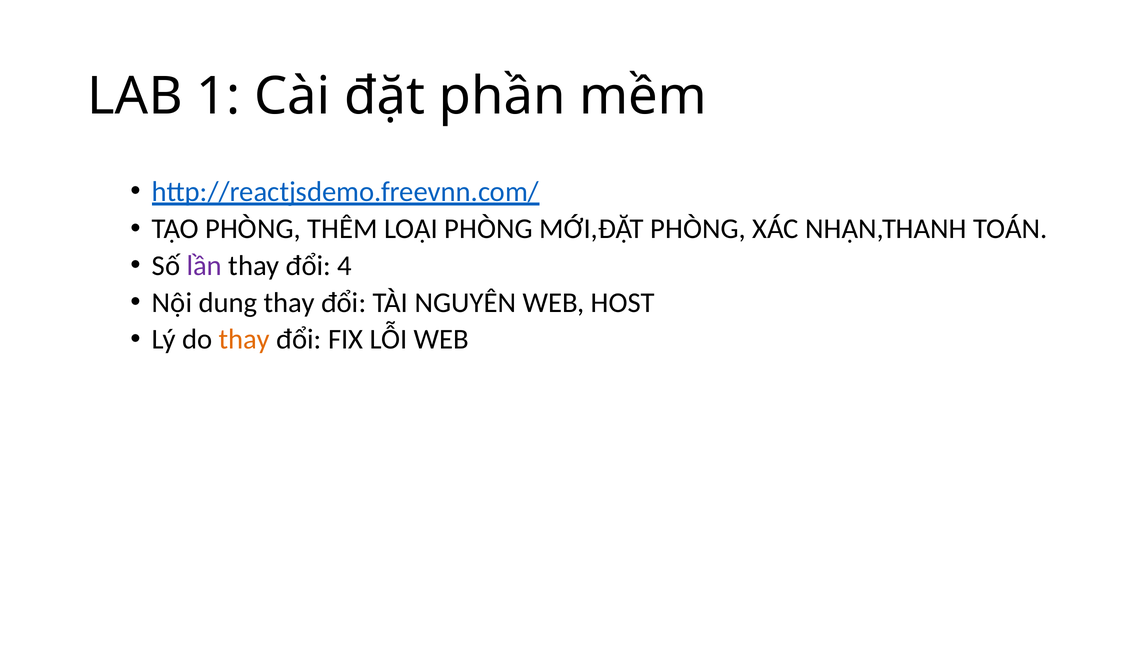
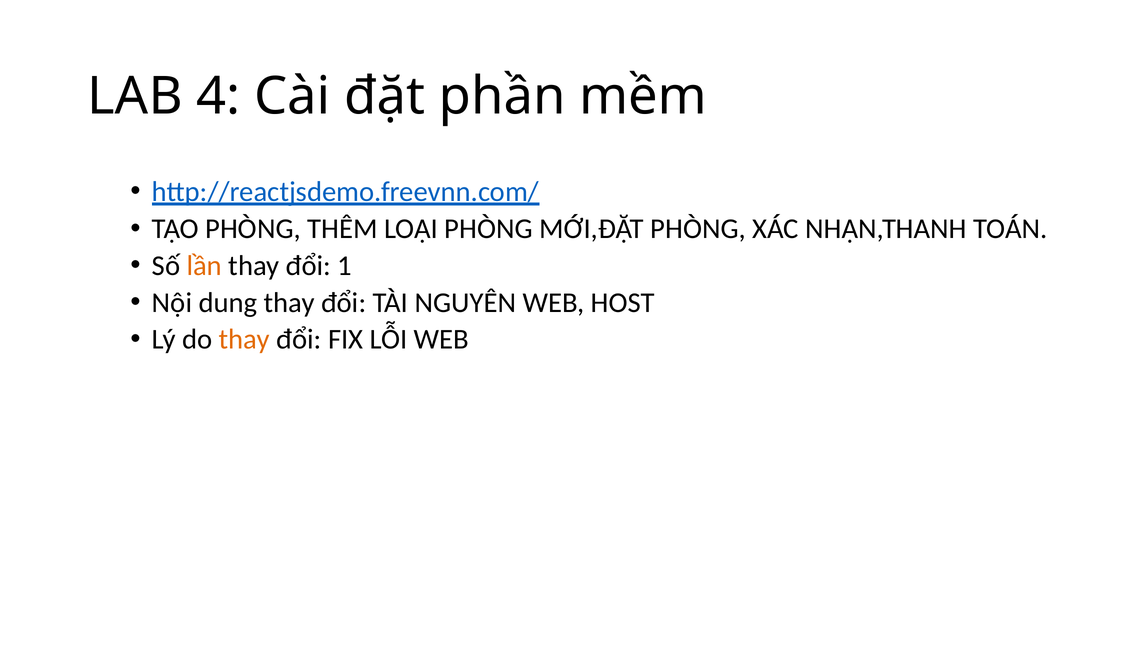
1: 1 -> 4 (218, 96)
lần colour: purple -> orange (204, 266)
4: 4 -> 1 (345, 266)
